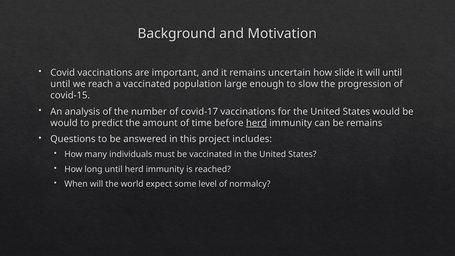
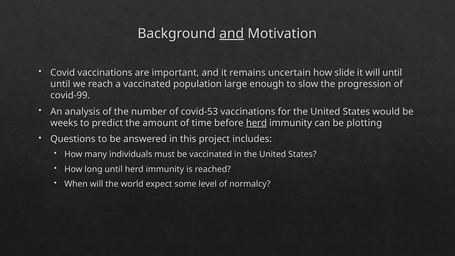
and underline: none -> present (232, 34)
covid-15: covid-15 -> covid-99 (70, 95)
covid-17: covid-17 -> covid-53 (199, 112)
would: would -> weeks (64, 123)
be remains: remains -> plotting (364, 123)
